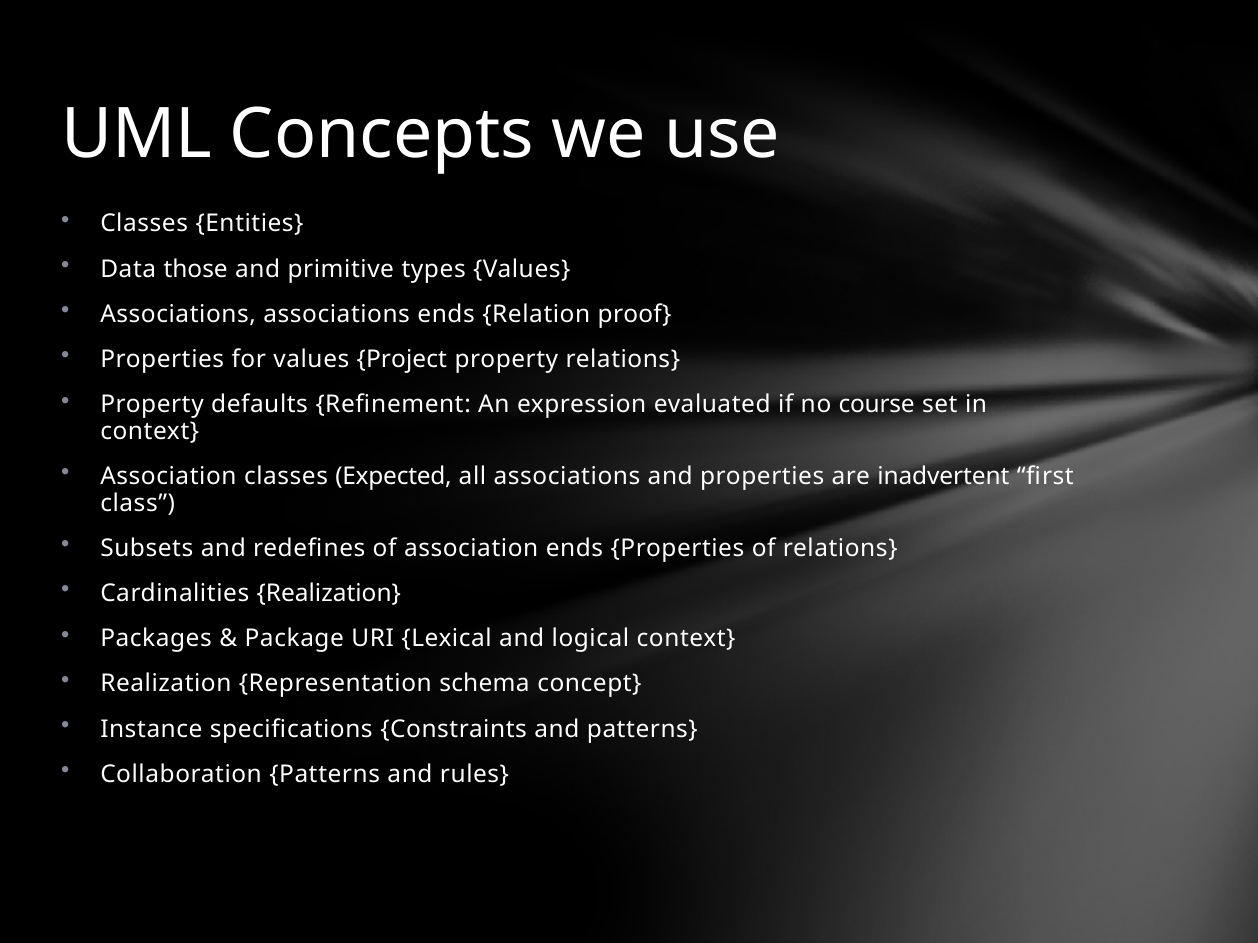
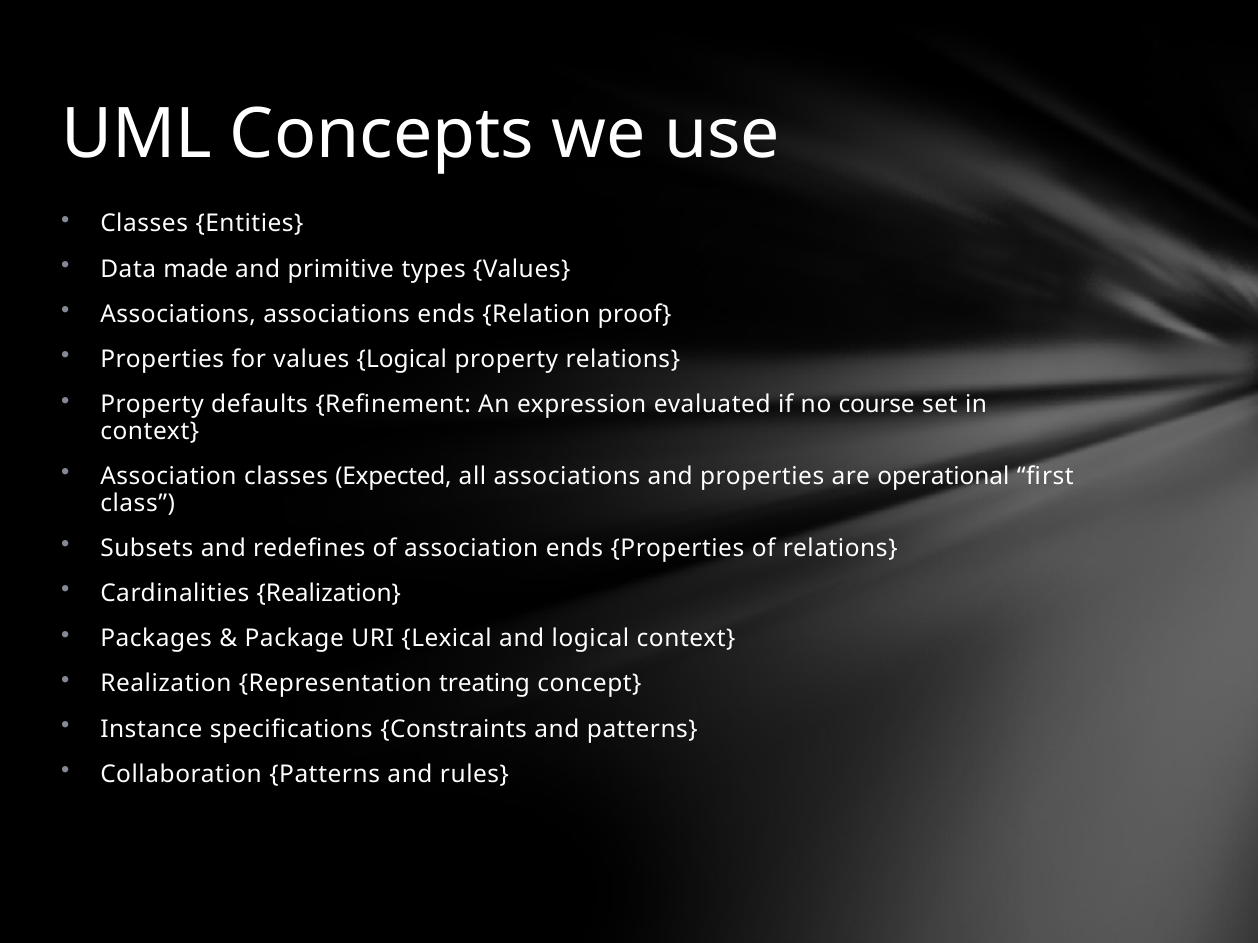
those: those -> made (196, 269)
values Project: Project -> Logical (402, 360)
inadvertent: inadvertent -> operational (943, 477)
schema: schema -> treating (485, 684)
